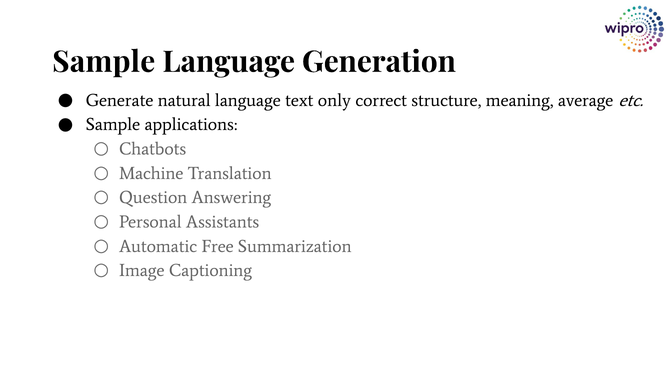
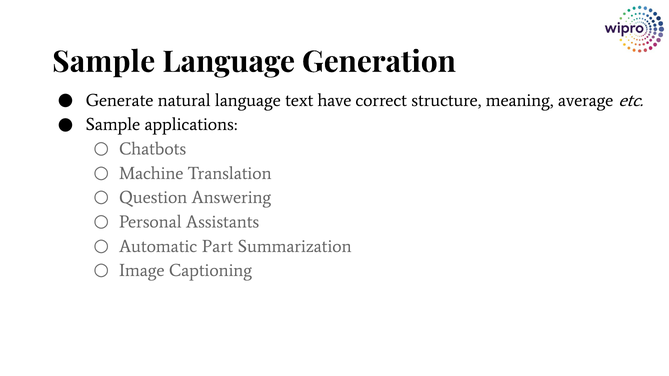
only: only -> have (334, 100)
Free: Free -> Part (217, 246)
